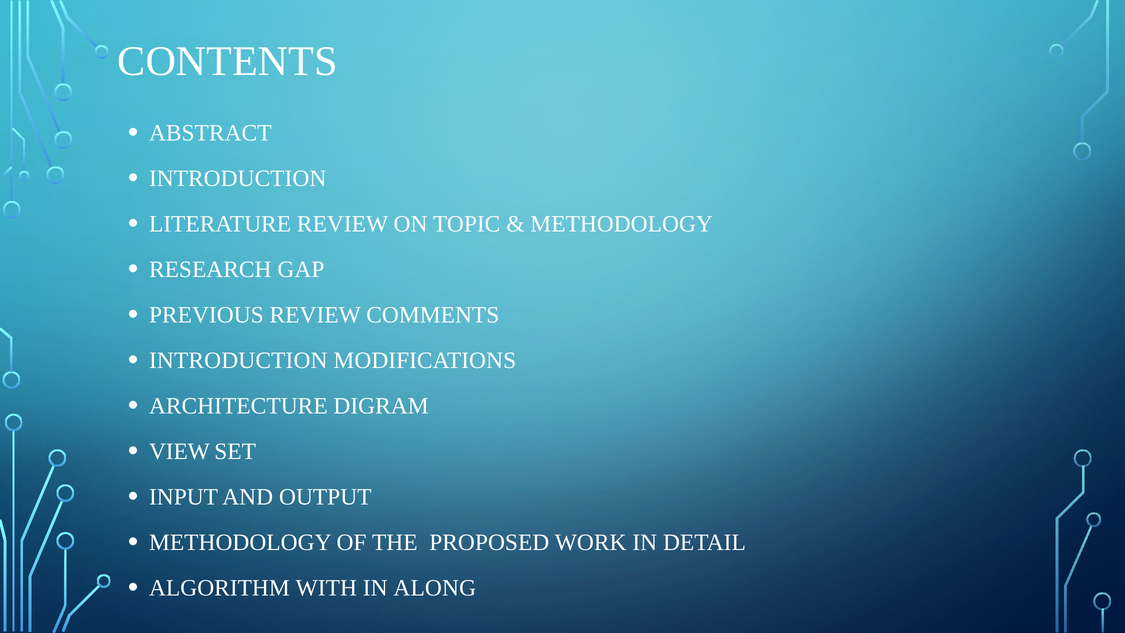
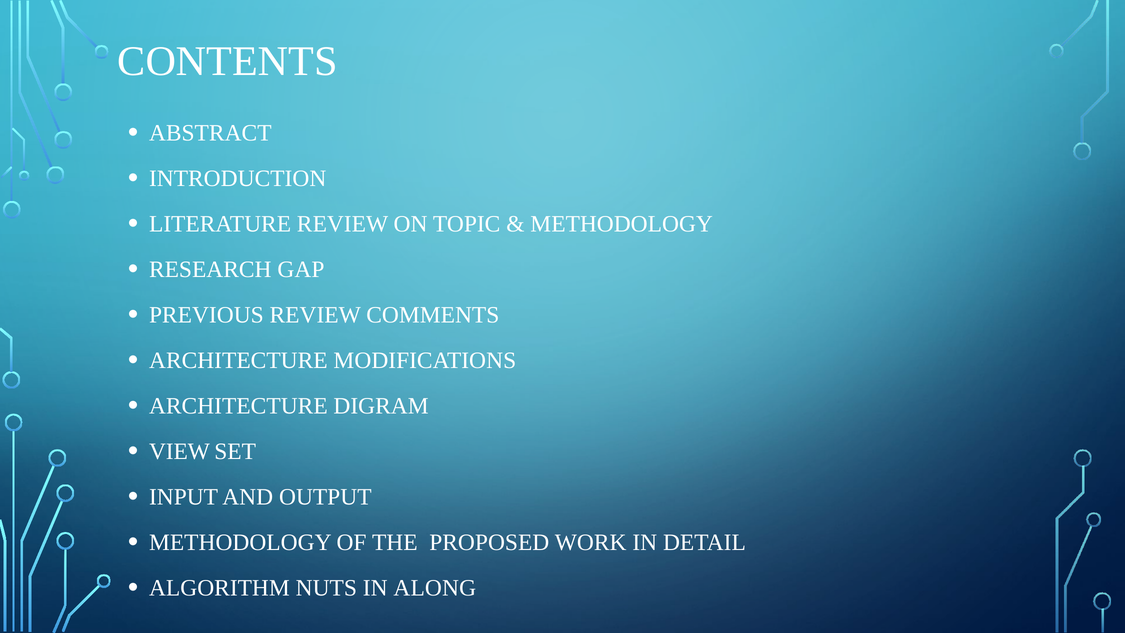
INTRODUCTION: INTRODUCTION -> ARCHITECTURE (238, 361)
WITH: WITH -> NUTS (326, 588)
